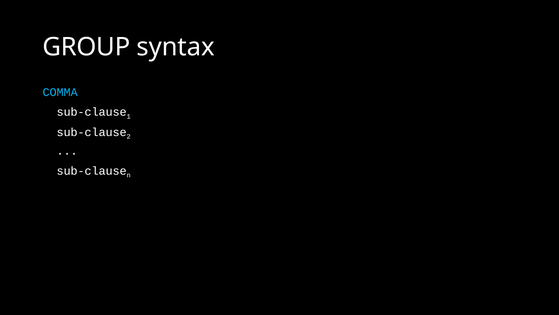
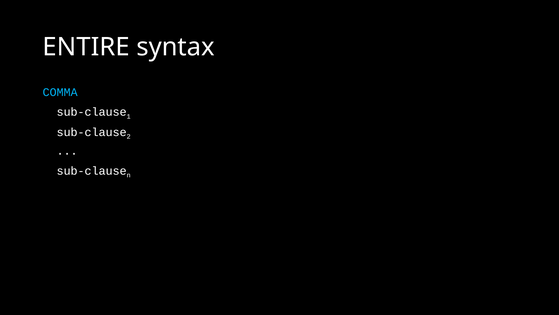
GROUP: GROUP -> ENTIRE (86, 47)
